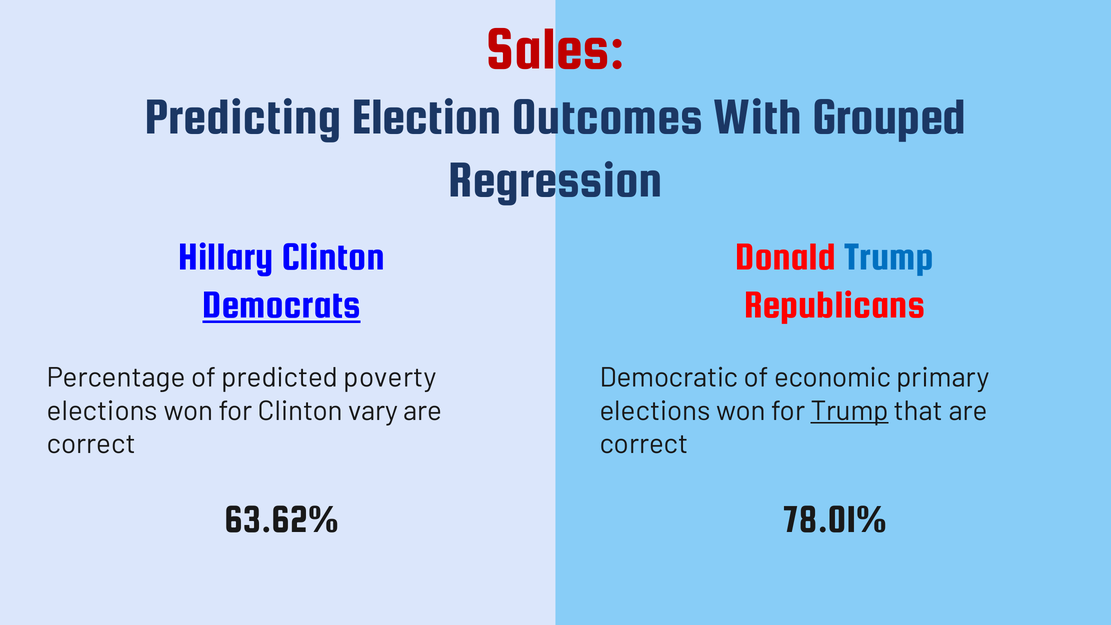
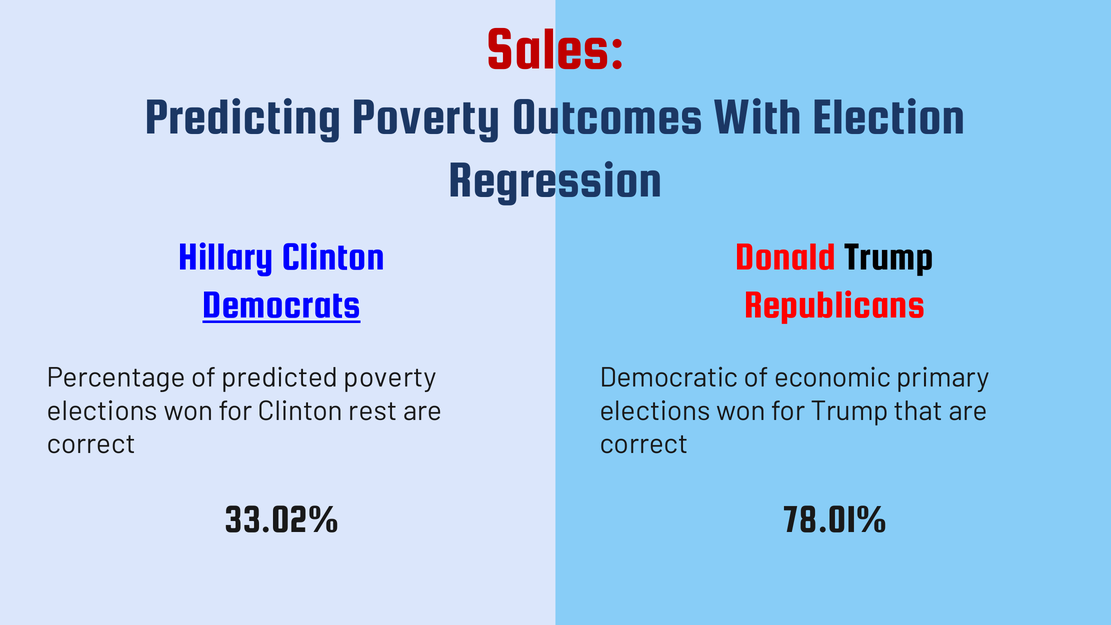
Predicting Election: Election -> Poverty (426, 116)
Grouped: Grouped -> Election (889, 116)
Trump colour: blue -> black (889, 256)
vary: vary -> rest (373, 411)
Trump underline: present -> none (850, 411)
63.62%: 63.62% -> 33.02% (281, 519)
